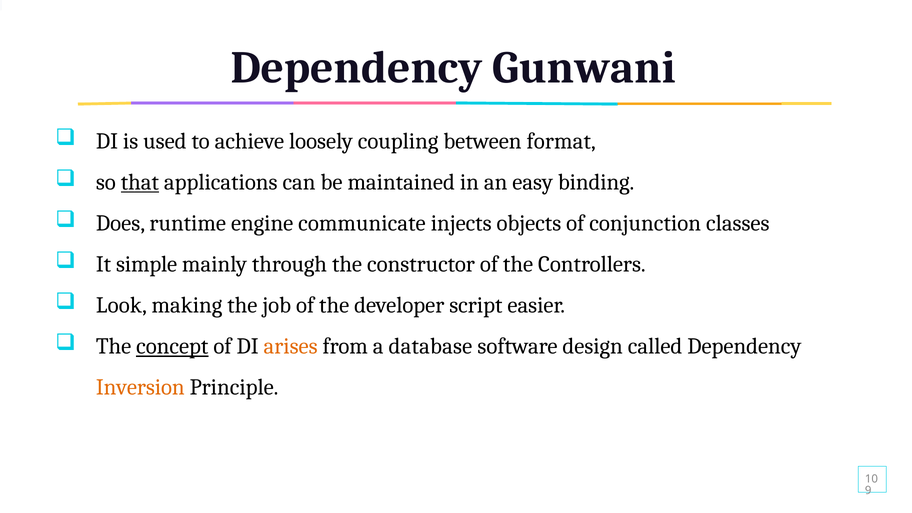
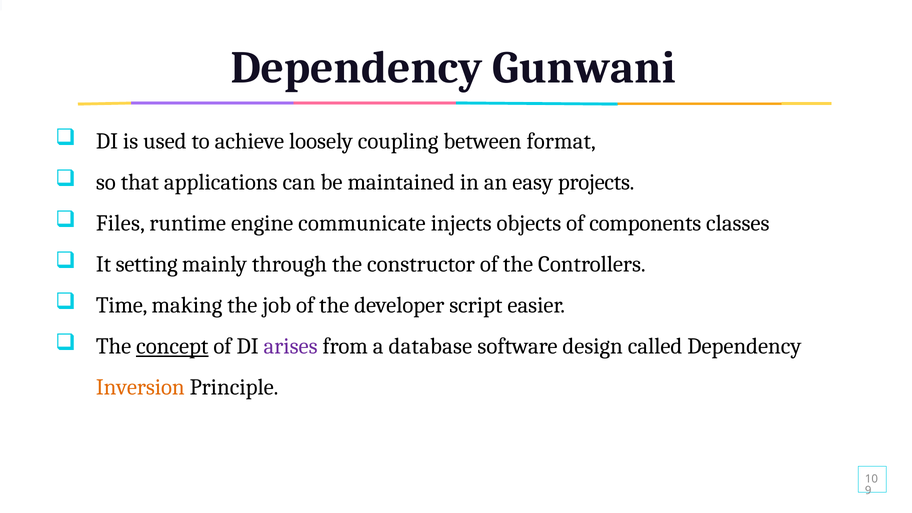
that underline: present -> none (140, 182)
binding: binding -> projects (596, 182)
Does: Does -> Files (120, 223)
conjunction: conjunction -> components (645, 223)
simple: simple -> setting (147, 264)
Look: Look -> Time (122, 305)
arises colour: orange -> purple (291, 346)
